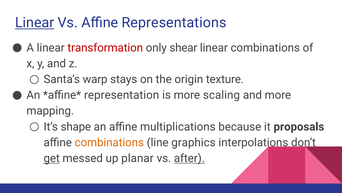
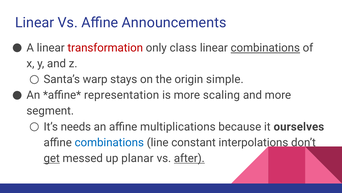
Linear underline: present -> none (35, 23)
Representations: Representations -> Announcements (174, 23)
shear: shear -> class (183, 48)
combinations underline: none -> present (265, 48)
texture: texture -> simple (225, 79)
mapping: mapping -> segment (50, 111)
shape: shape -> needs (76, 126)
proposals: proposals -> ourselves (299, 126)
combinations colour: orange -> blue (109, 142)
graphics: graphics -> constant (194, 142)
